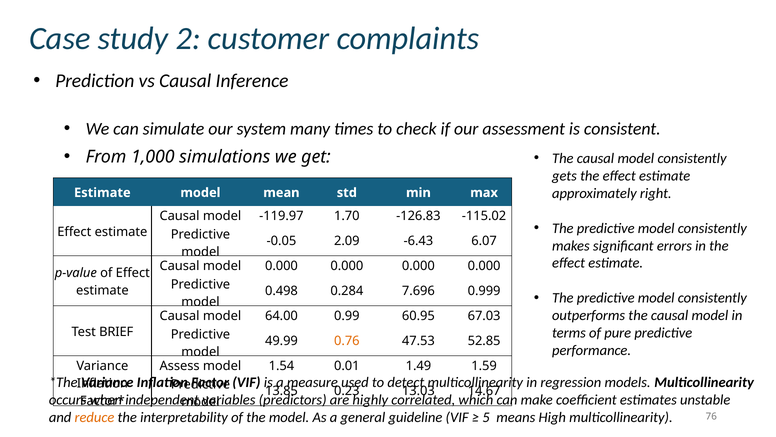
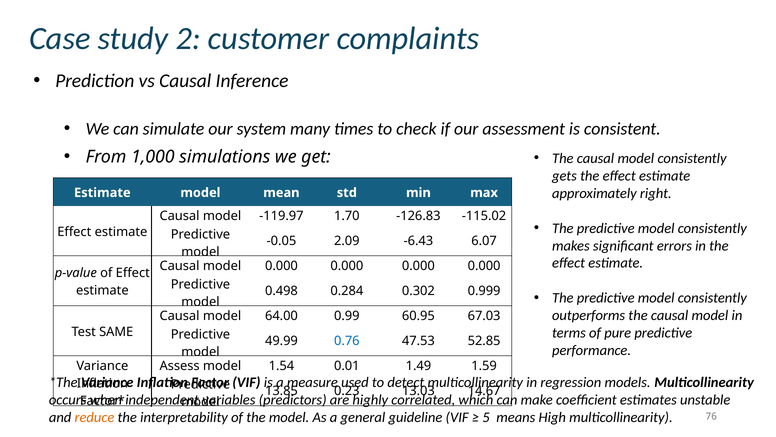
7.696: 7.696 -> 0.302 (418, 291)
BRIEF: BRIEF -> SAME (116, 331)
0.76 colour: orange -> blue (347, 341)
